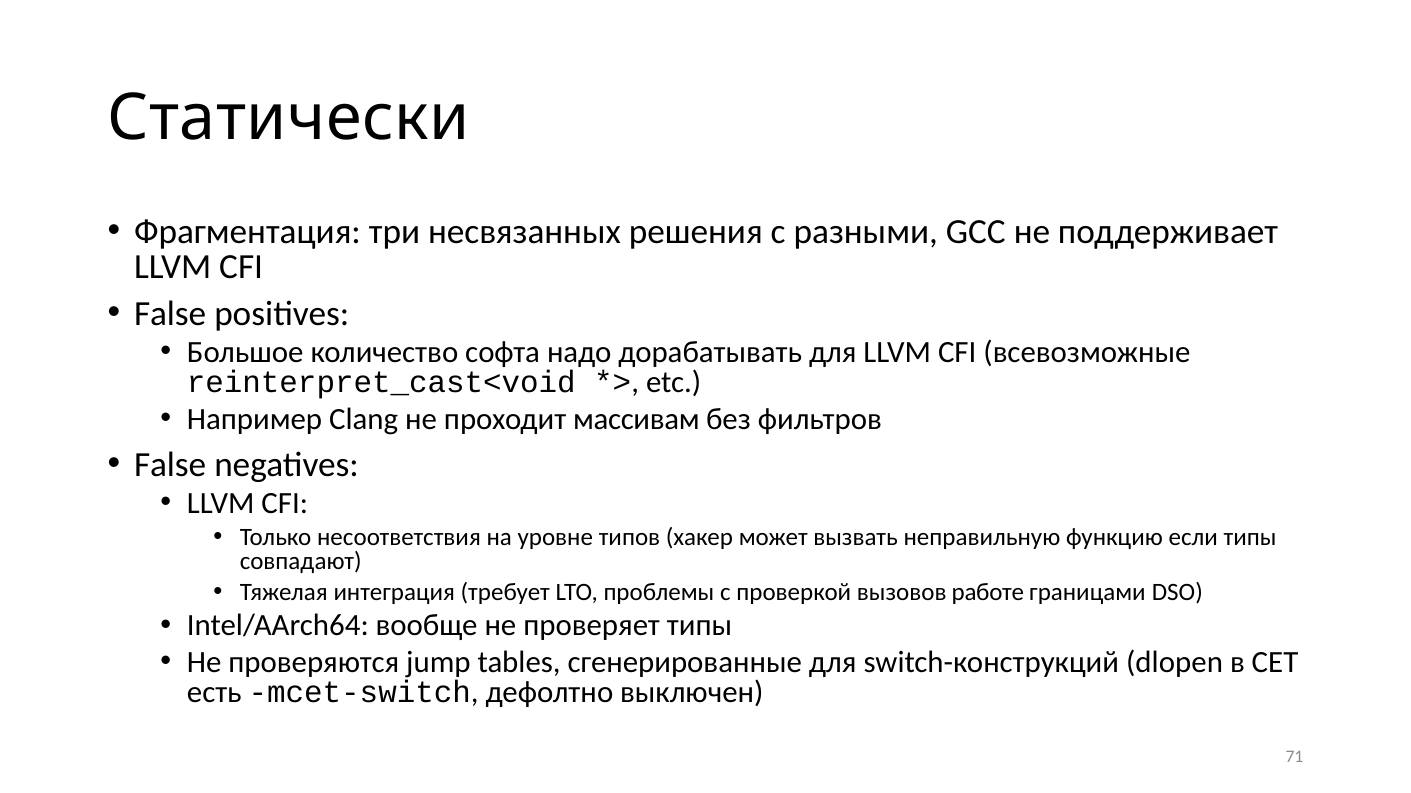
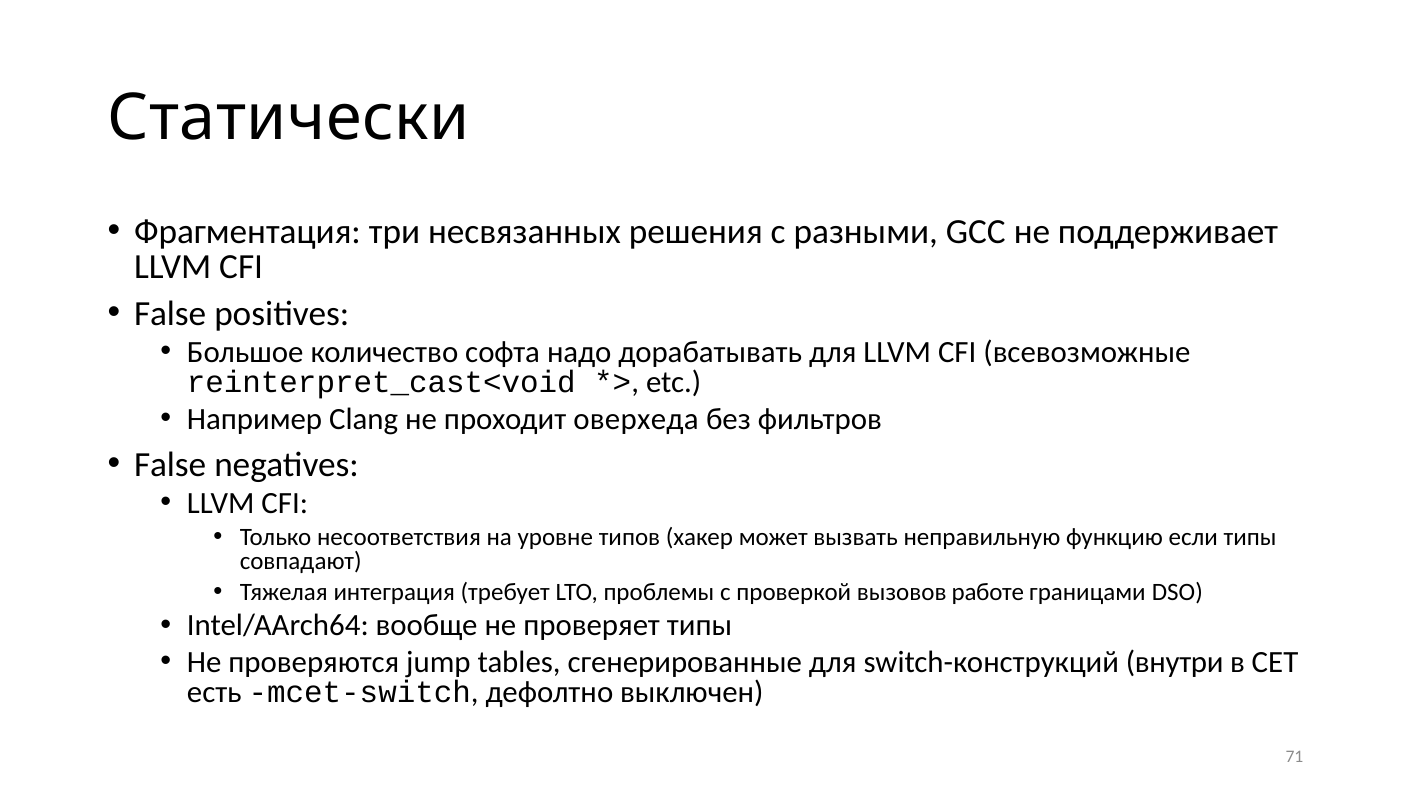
массивам: массивам -> оверхеда (636, 420)
dlopen: dlopen -> внутри (1175, 663)
